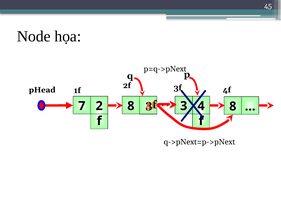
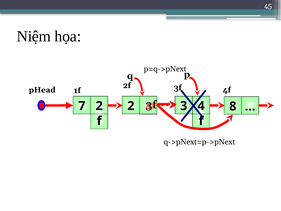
Node: Node -> Niệm (34, 36)
7 8: 8 -> 2 (131, 106)
